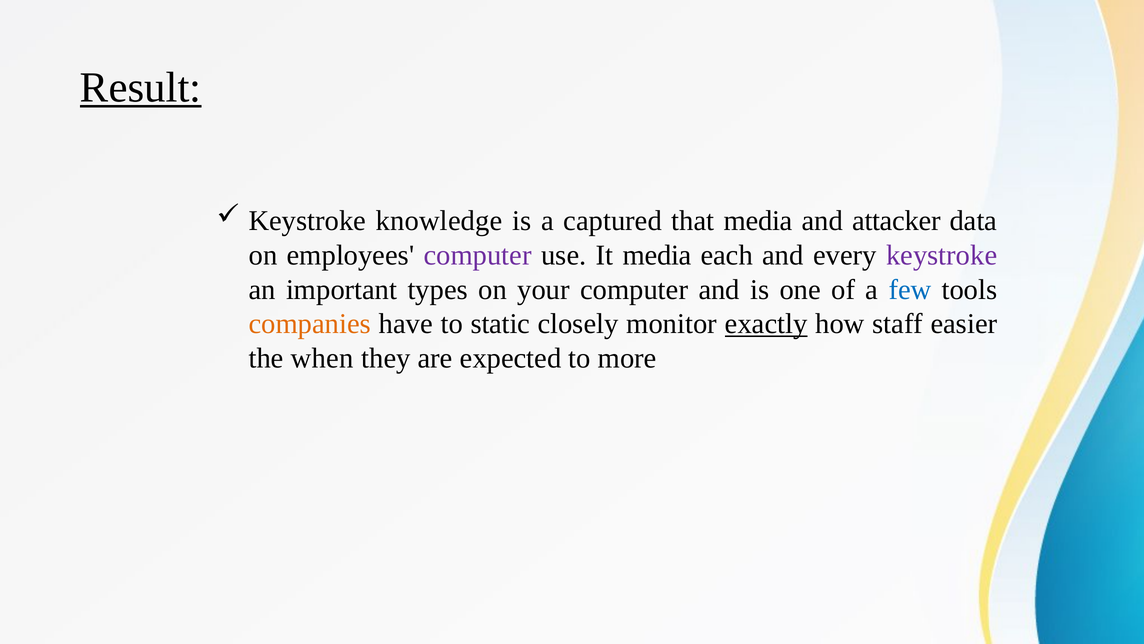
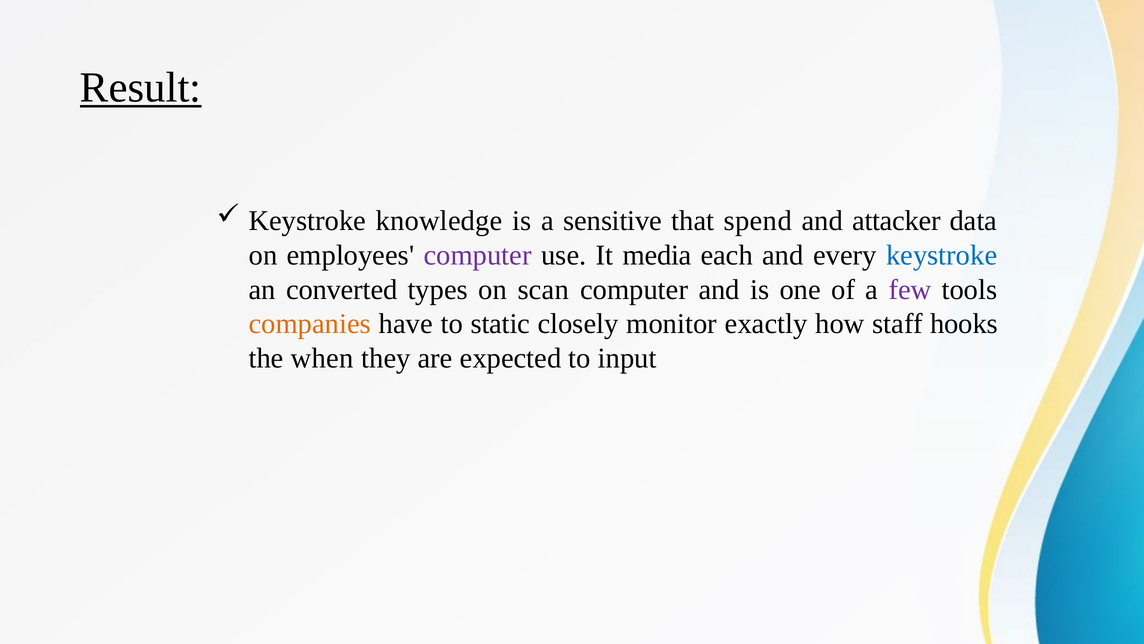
captured: captured -> sensitive (613, 221)
that media: media -> spend (758, 221)
keystroke colour: purple -> blue (942, 255)
important: important -> converted (342, 289)
your: your -> scan (543, 289)
few colour: blue -> purple (910, 289)
exactly underline: present -> none (766, 324)
easier: easier -> hooks (964, 324)
more: more -> input (627, 358)
